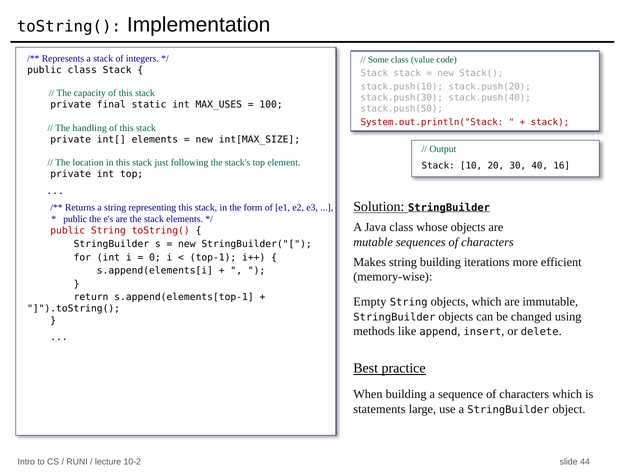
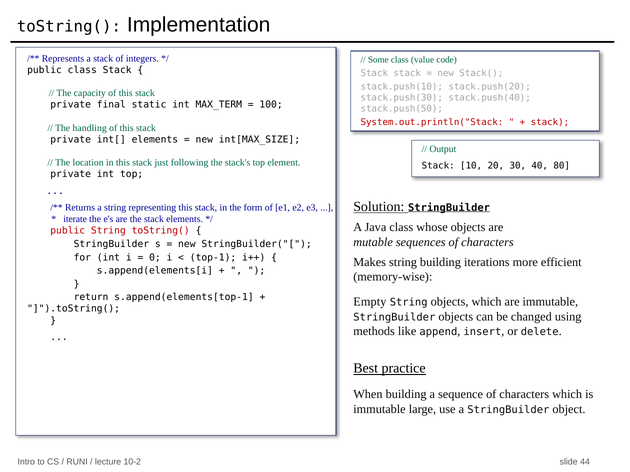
MAX_USES: MAX_USES -> MAX_TERM (219, 105)
16: 16 -> 80 (562, 166)
public: public -> iterate (75, 219)
statements: statements -> immutable (379, 409)
